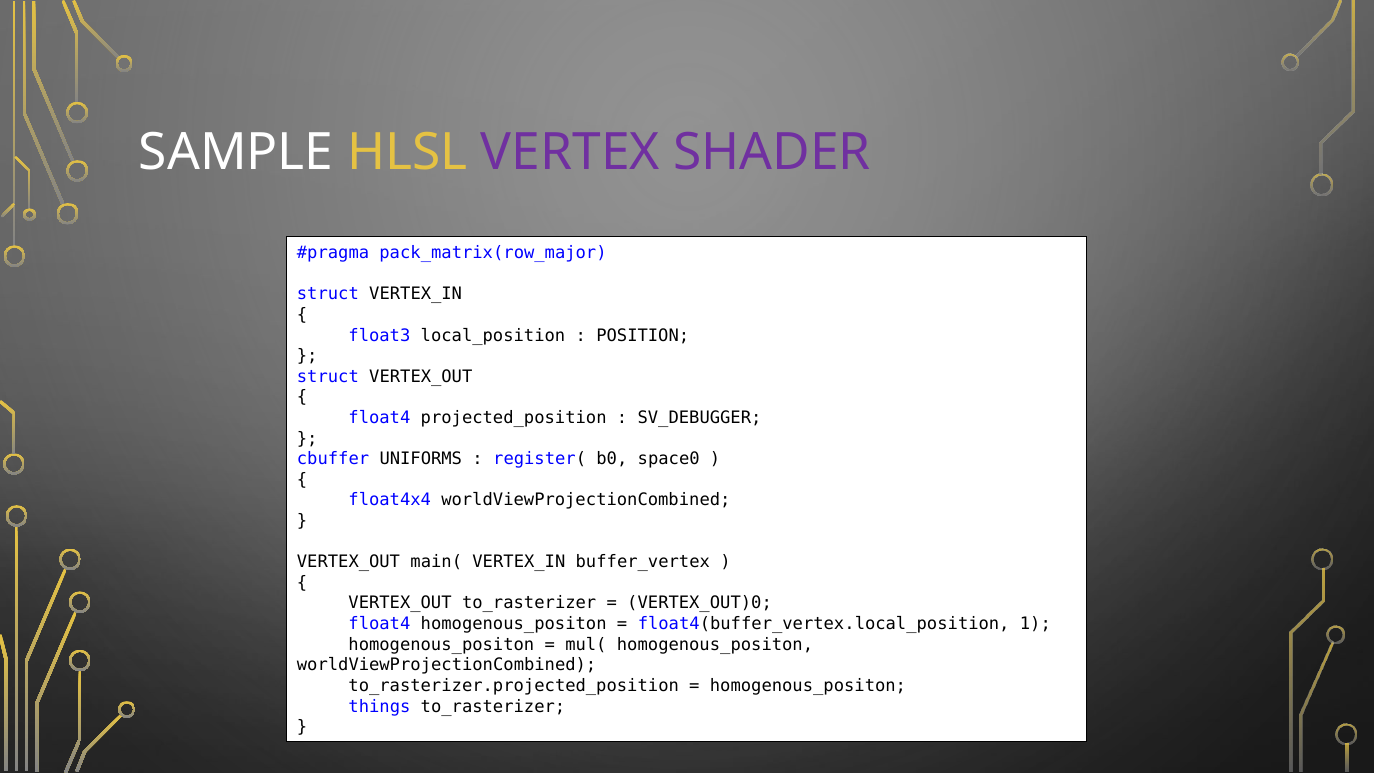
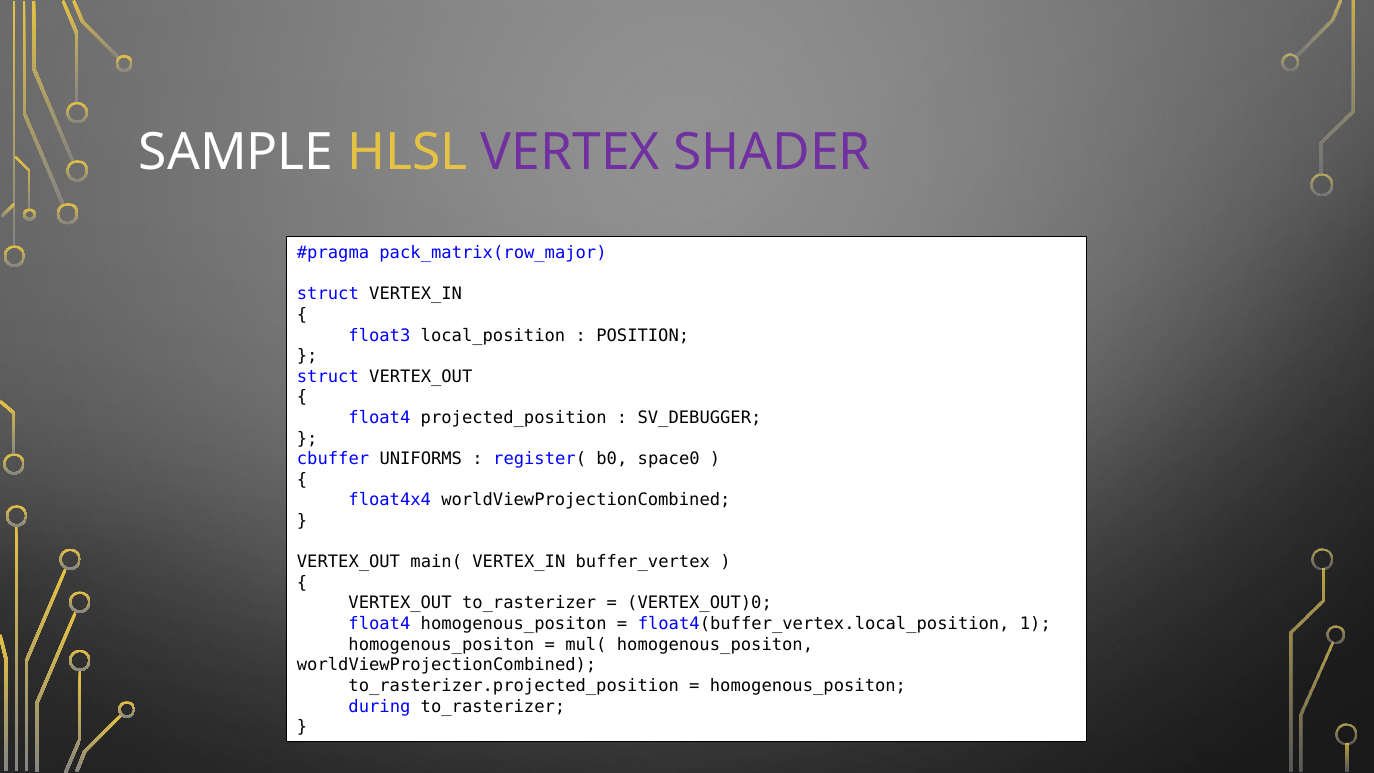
things: things -> during (379, 706)
